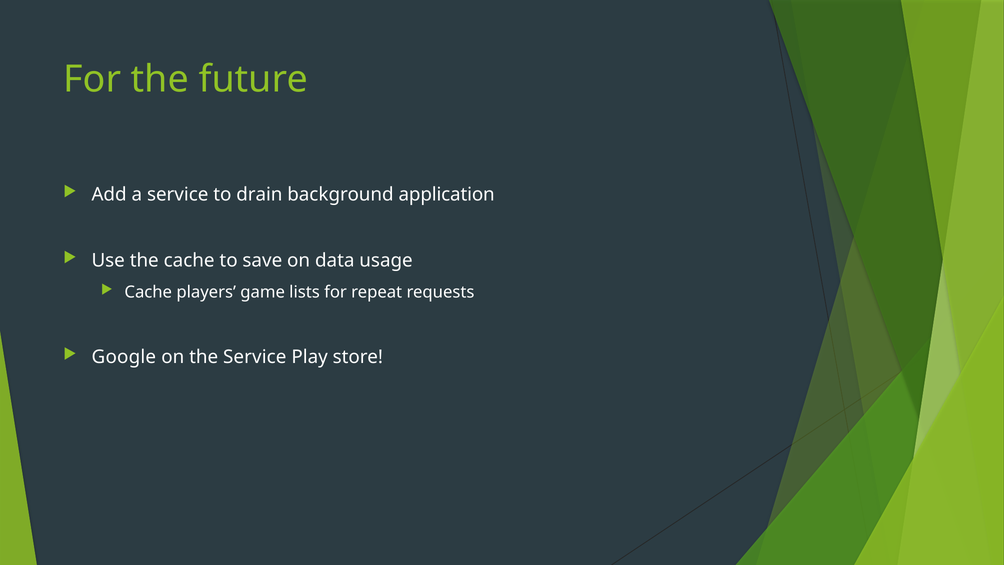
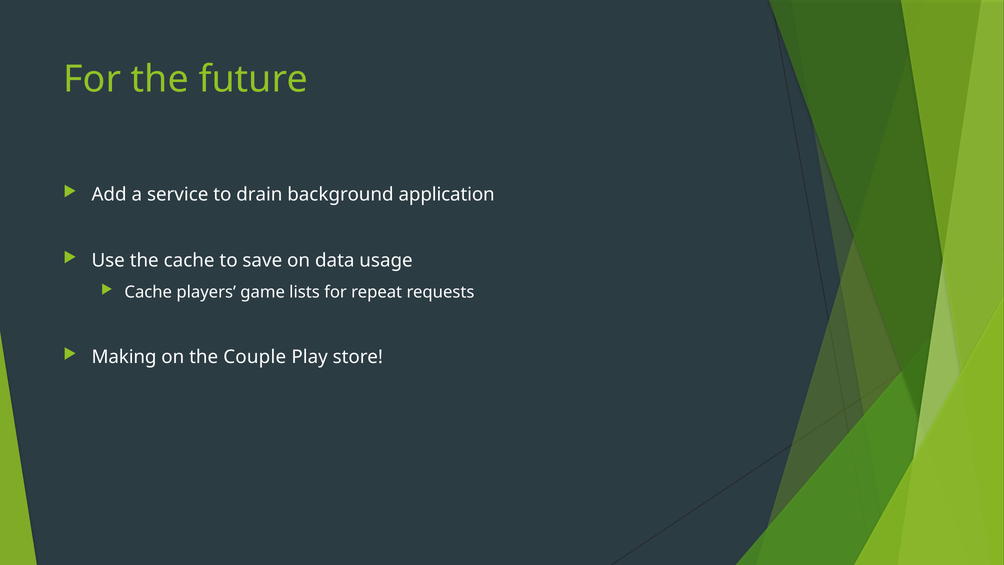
Google: Google -> Making (124, 357)
the Service: Service -> Couple (255, 357)
